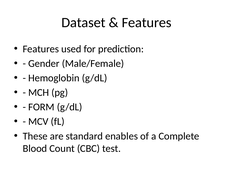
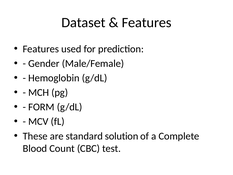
enables: enables -> solution (122, 136)
